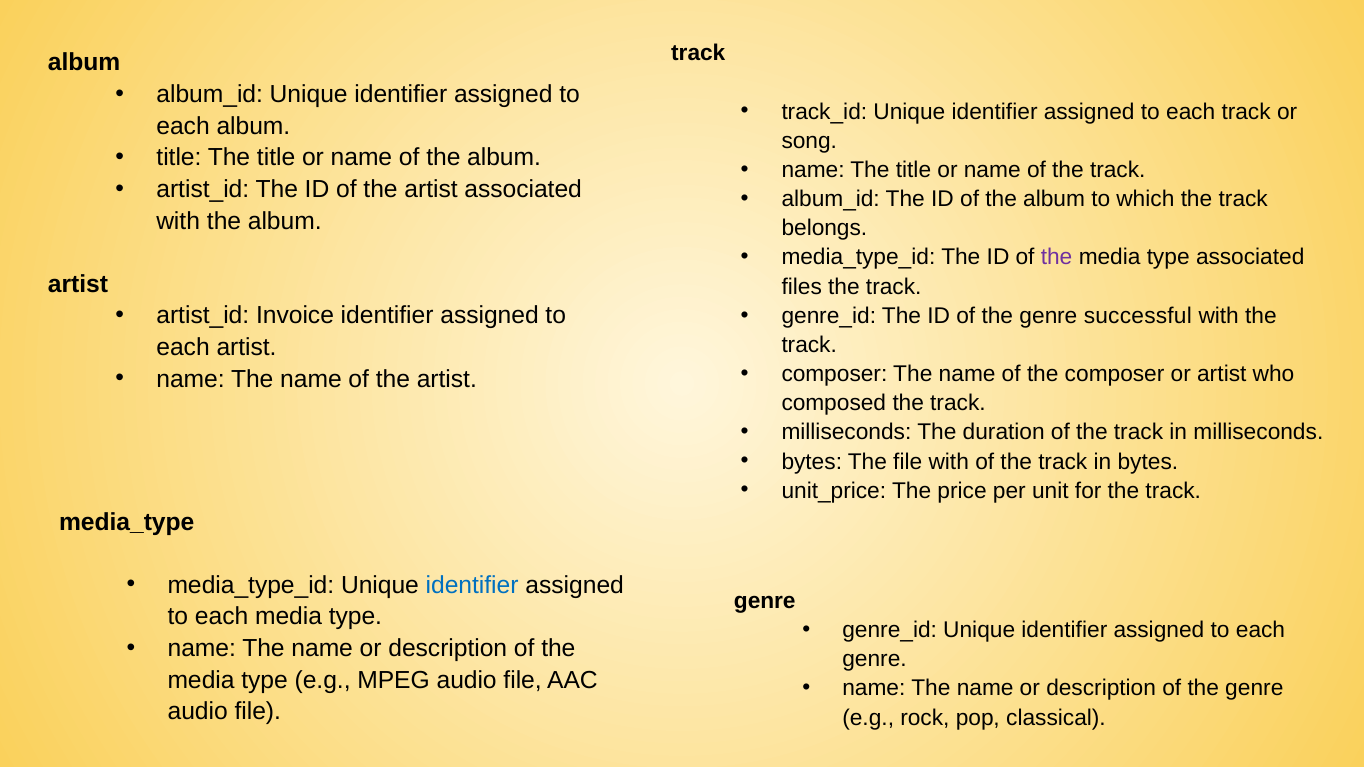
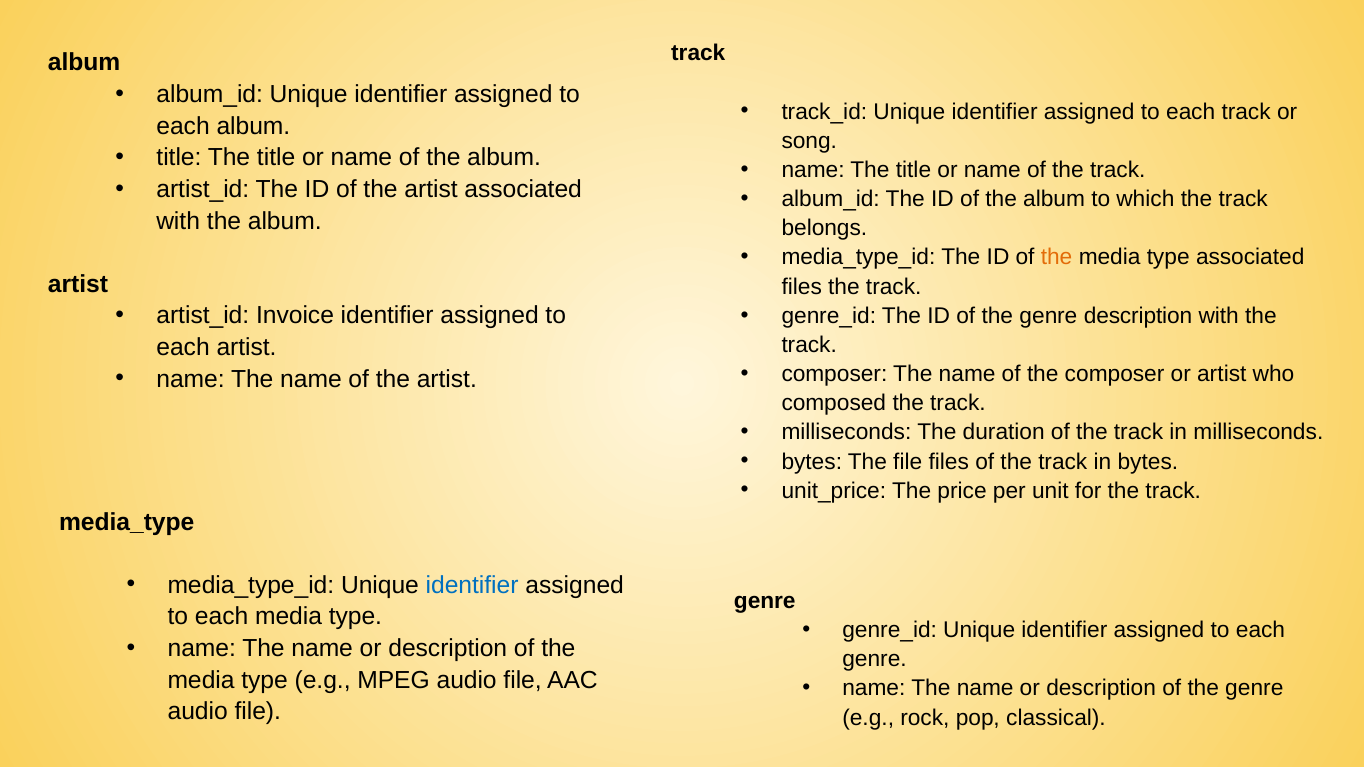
the colour: purple -> orange (1057, 258)
genre successful: successful -> description (1138, 316)
file with: with -> files (949, 462)
